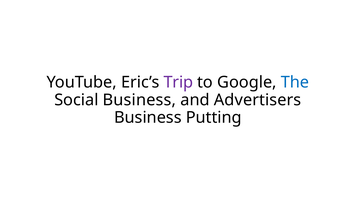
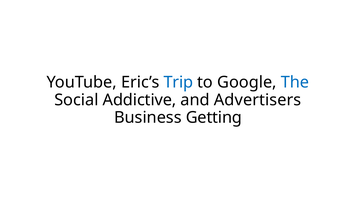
Trip colour: purple -> blue (178, 82)
Social Business: Business -> Addictive (140, 100)
Putting: Putting -> Getting (214, 118)
